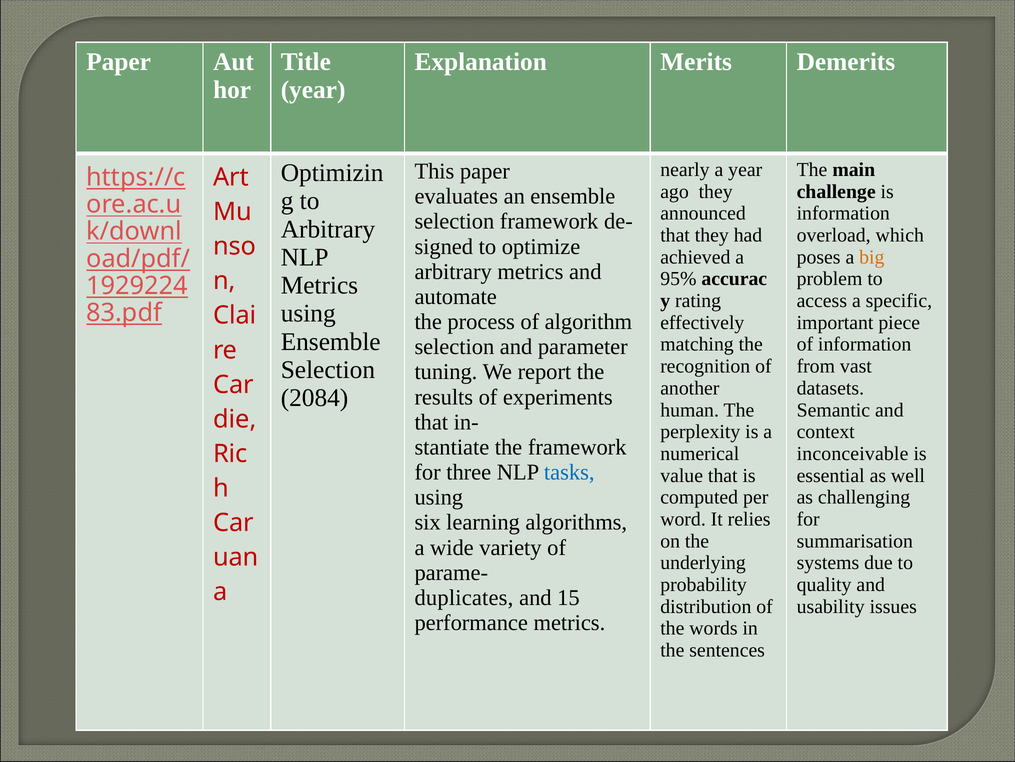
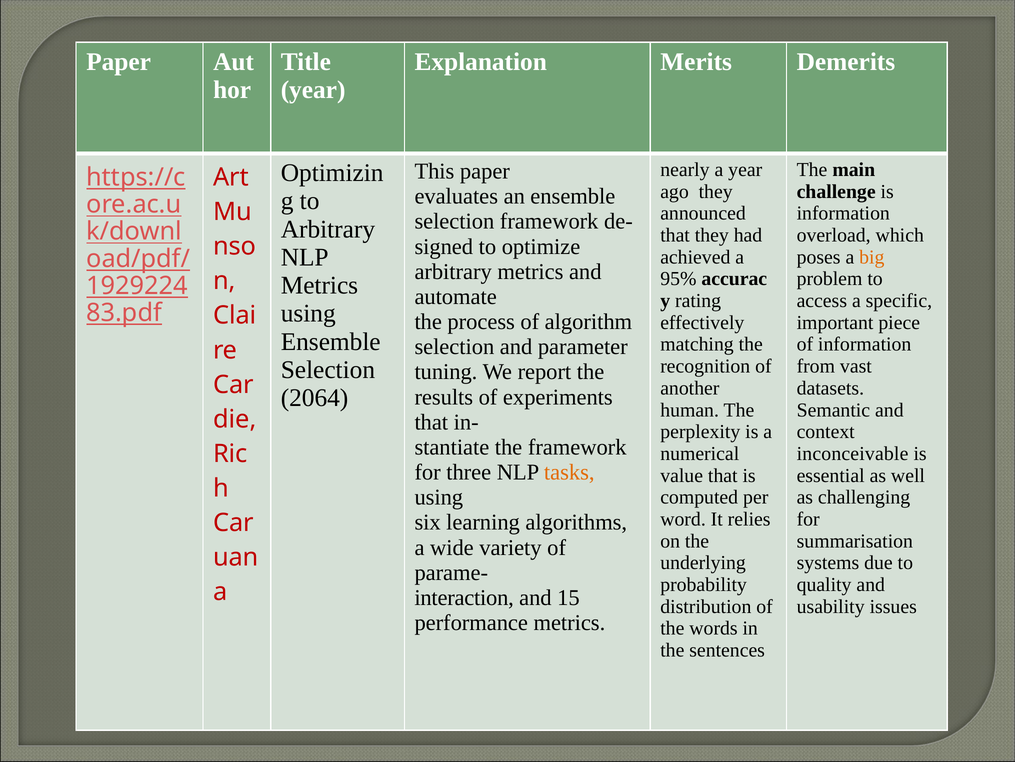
2084: 2084 -> 2064 (315, 398)
tasks colour: blue -> orange (569, 472)
duplicates: duplicates -> interaction (464, 597)
